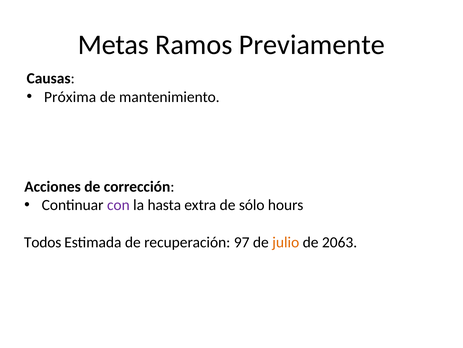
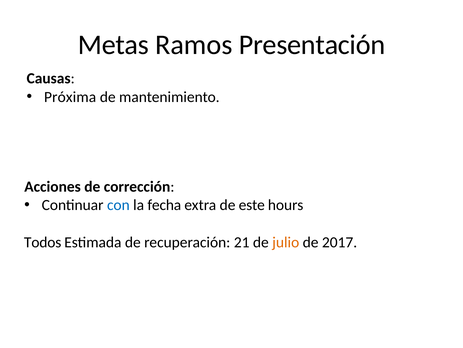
Previamente: Previamente -> Presentación (312, 45)
con colour: purple -> blue (118, 205)
hasta: hasta -> fecha (164, 205)
sólo: sólo -> este (252, 205)
97: 97 -> 21 (242, 242)
2063: 2063 -> 2017 (340, 242)
